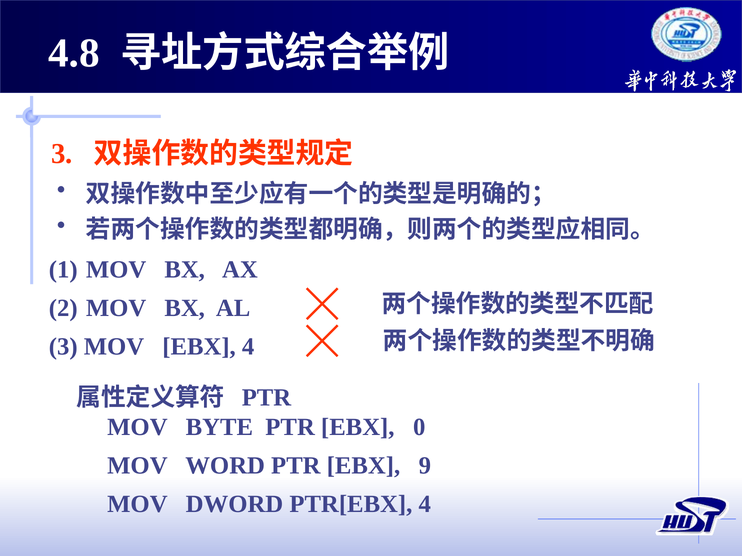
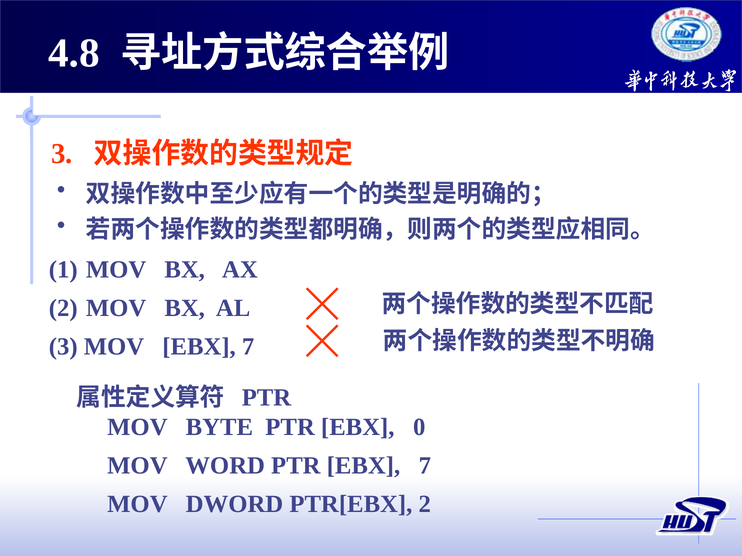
MOV EBX 4: 4 -> 7 (248, 347)
PTR EBX 9: 9 -> 7 (425, 466)
PTR[EBX 4: 4 -> 2 (425, 505)
